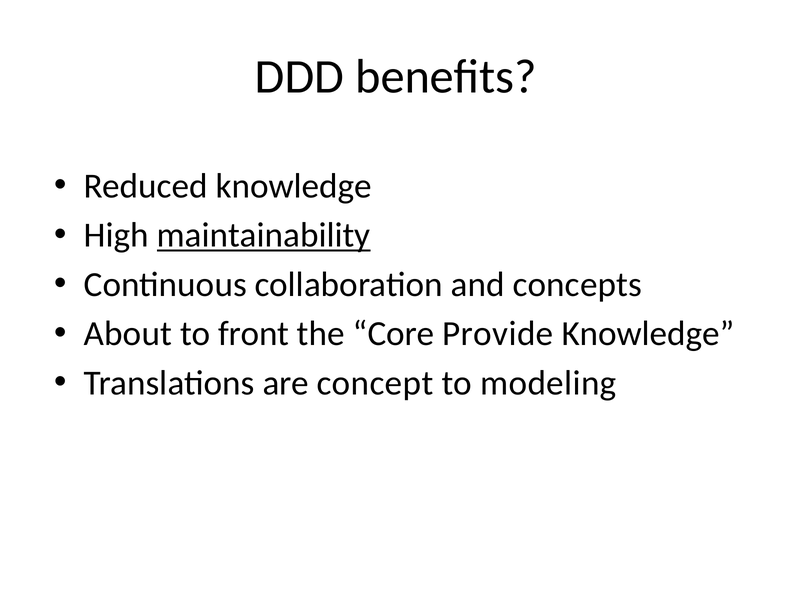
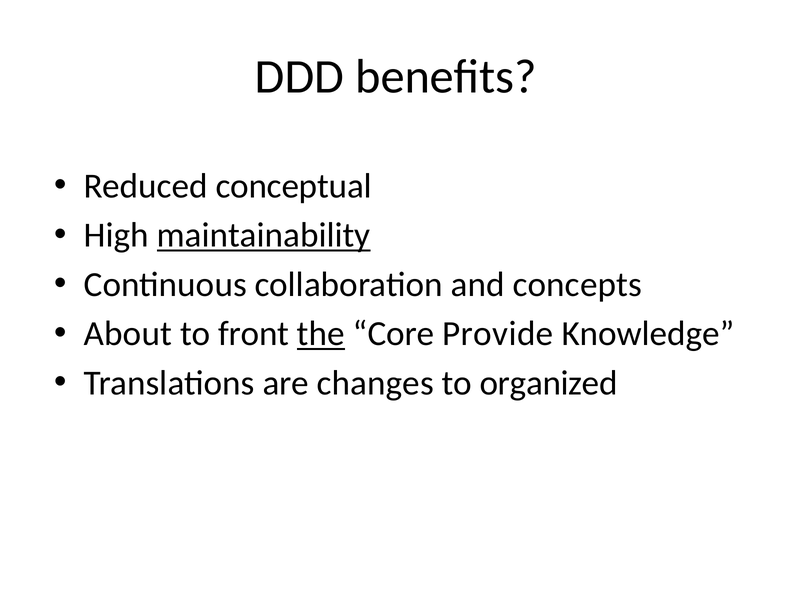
Reduced knowledge: knowledge -> conceptual (294, 186)
the underline: none -> present (321, 334)
concept: concept -> changes (375, 383)
modeling: modeling -> organized (549, 383)
